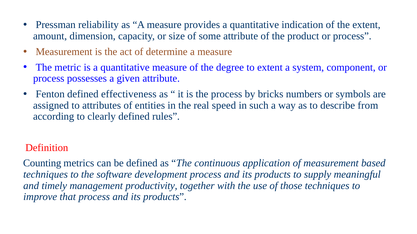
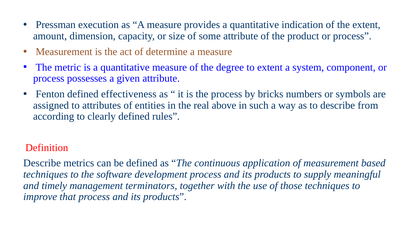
reliability: reliability -> execution (98, 25)
speed: speed -> above (224, 106)
Counting: Counting -> Describe (42, 164)
productivity: productivity -> terminators (151, 186)
